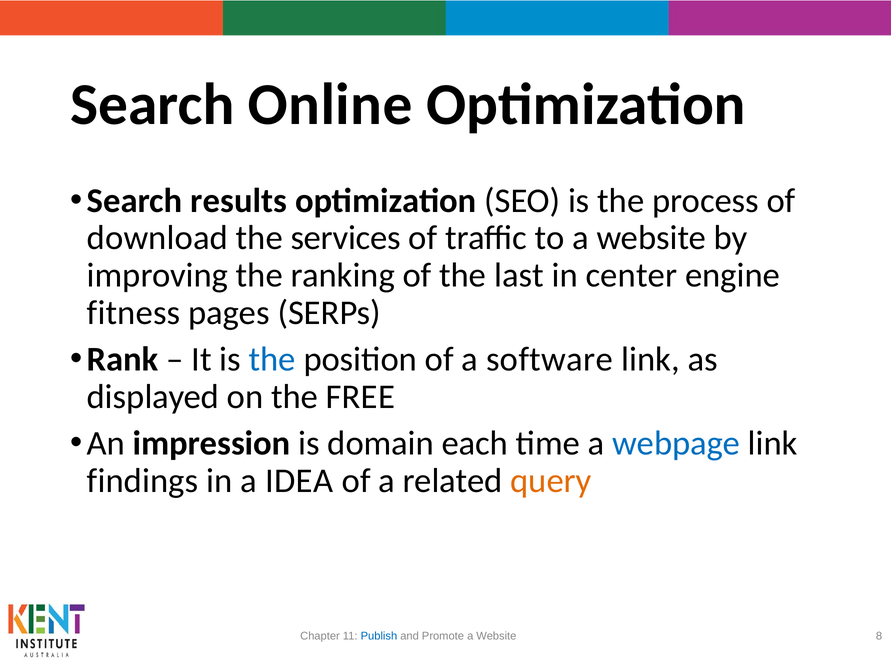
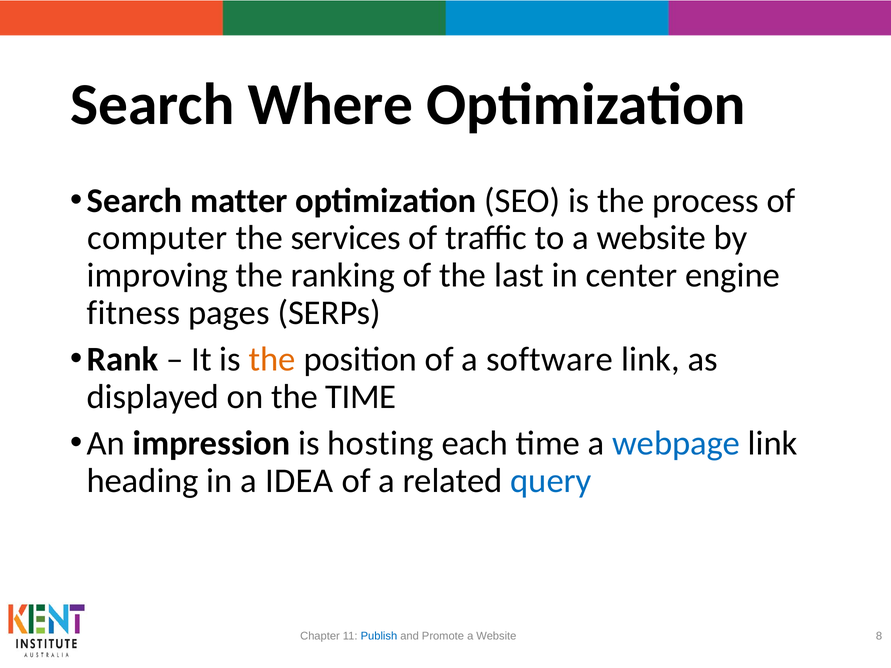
Online: Online -> Where (330, 105)
results: results -> matter (239, 201)
download: download -> computer (157, 238)
the colour: blue -> orange (272, 360)
the FREE: FREE -> TIME (361, 397)
domain: domain -> hosting (380, 444)
findings: findings -> heading (143, 481)
query colour: orange -> blue (551, 481)
